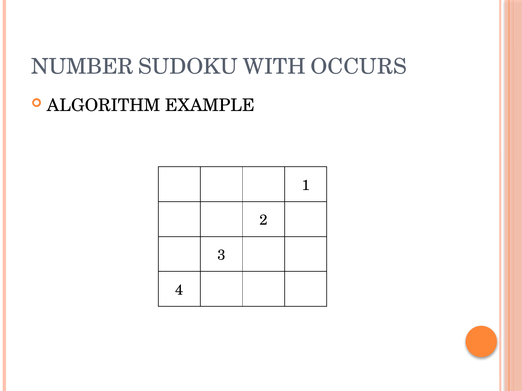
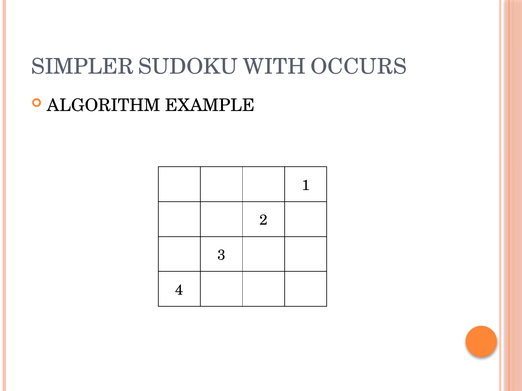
NUMBER: NUMBER -> SIMPLER (82, 67)
